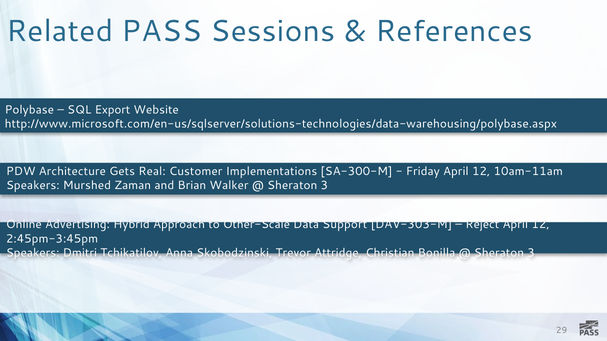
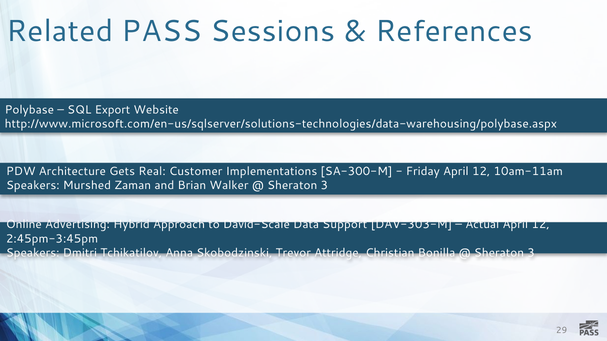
Other-Scale: Other-Scale -> David-Scale (256, 225)
Reject: Reject -> Actual (482, 225)
